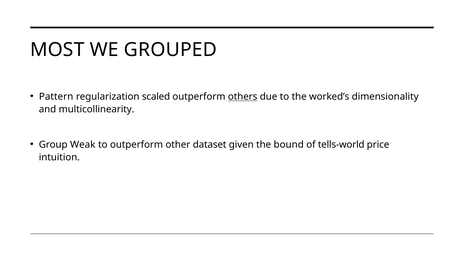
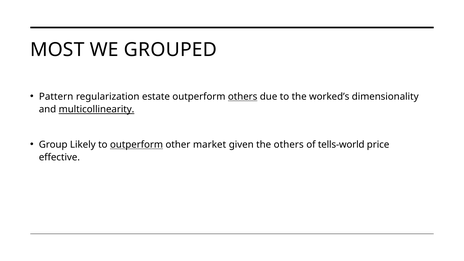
scaled: scaled -> estate (156, 97)
multicollinearity underline: none -> present (97, 109)
Weak: Weak -> Likely (83, 145)
outperform underline: none -> present (137, 145)
dataset: dataset -> market (210, 145)
the bound: bound -> others (289, 145)
intuition: intuition -> effective (59, 157)
